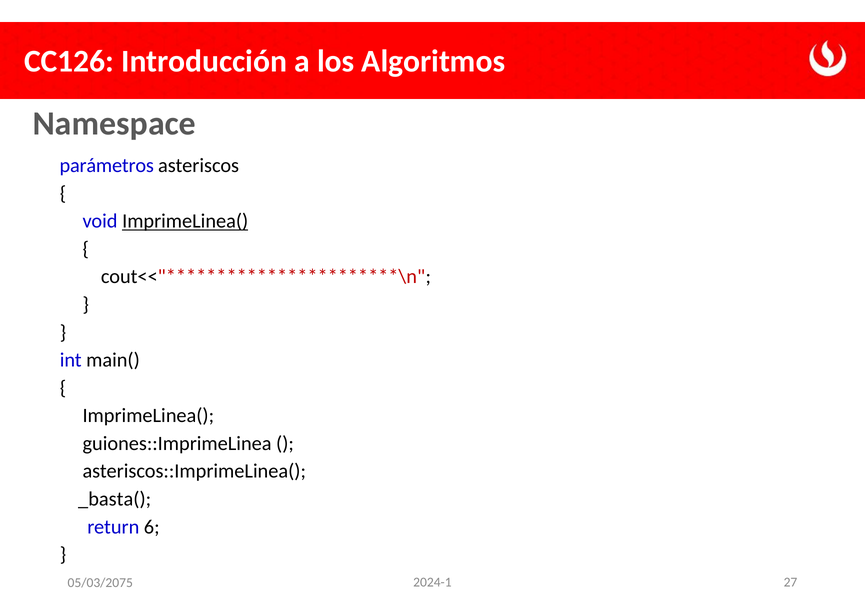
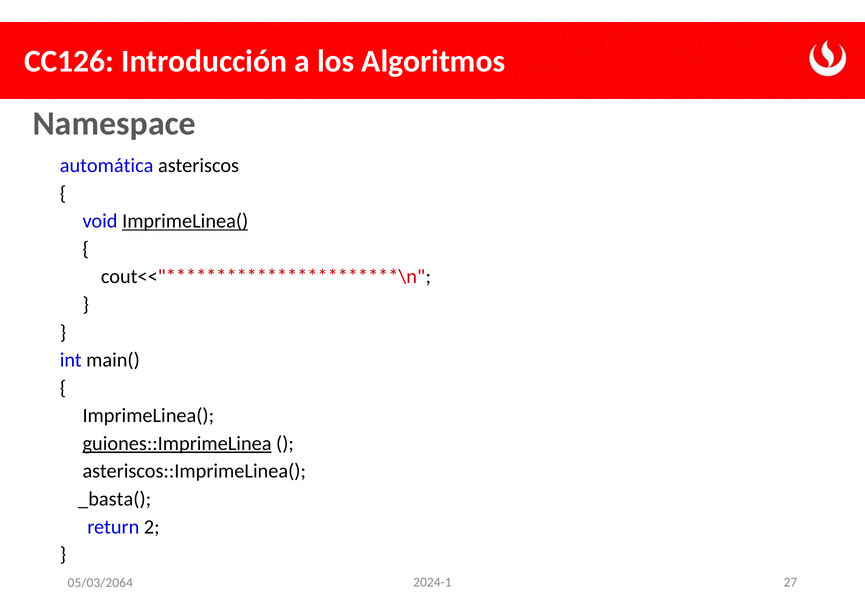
parámetros: parámetros -> automática (107, 166)
guiones::ImprimeLinea underline: none -> present (177, 444)
6: 6 -> 2 (152, 527)
05/03/2075: 05/03/2075 -> 05/03/2064 (100, 583)
